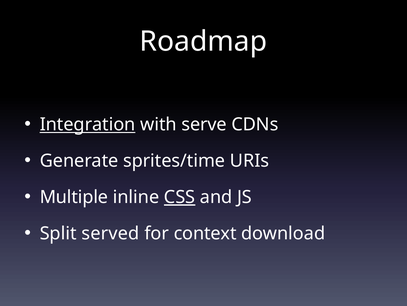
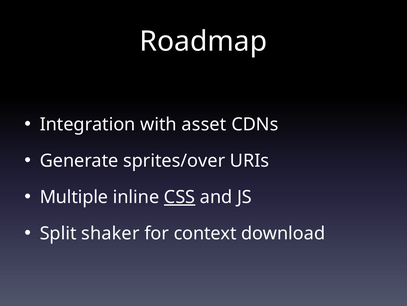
Integration underline: present -> none (88, 124)
serve: serve -> asset (204, 124)
sprites/time: sprites/time -> sprites/over (174, 161)
served: served -> shaker (110, 233)
